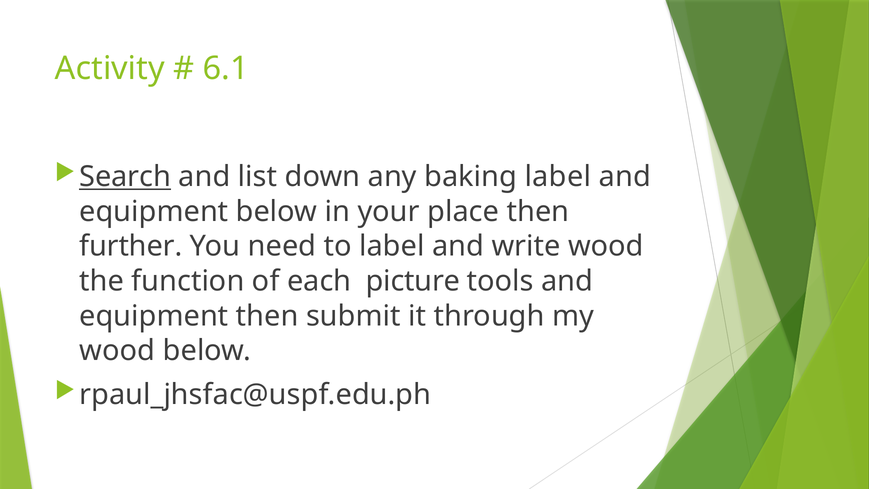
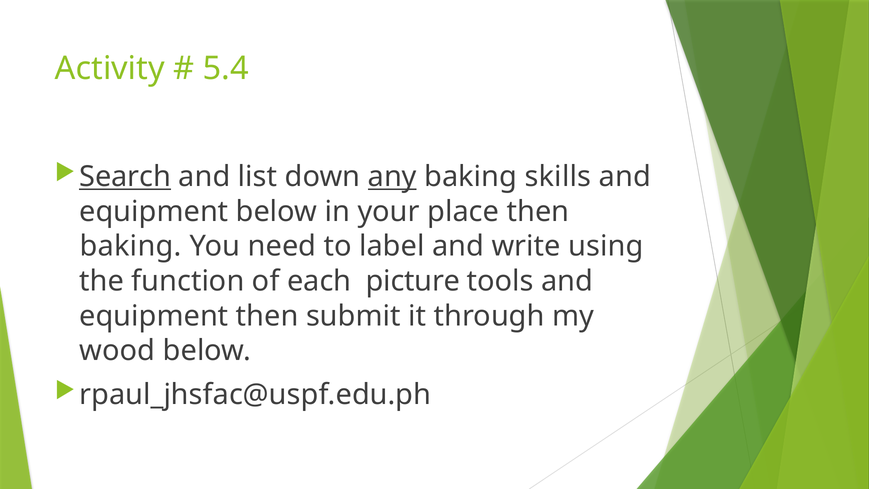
6.1: 6.1 -> 5.4 (226, 69)
any underline: none -> present (392, 177)
baking label: label -> skills (558, 177)
further: further -> baking (131, 246)
write wood: wood -> using (606, 246)
